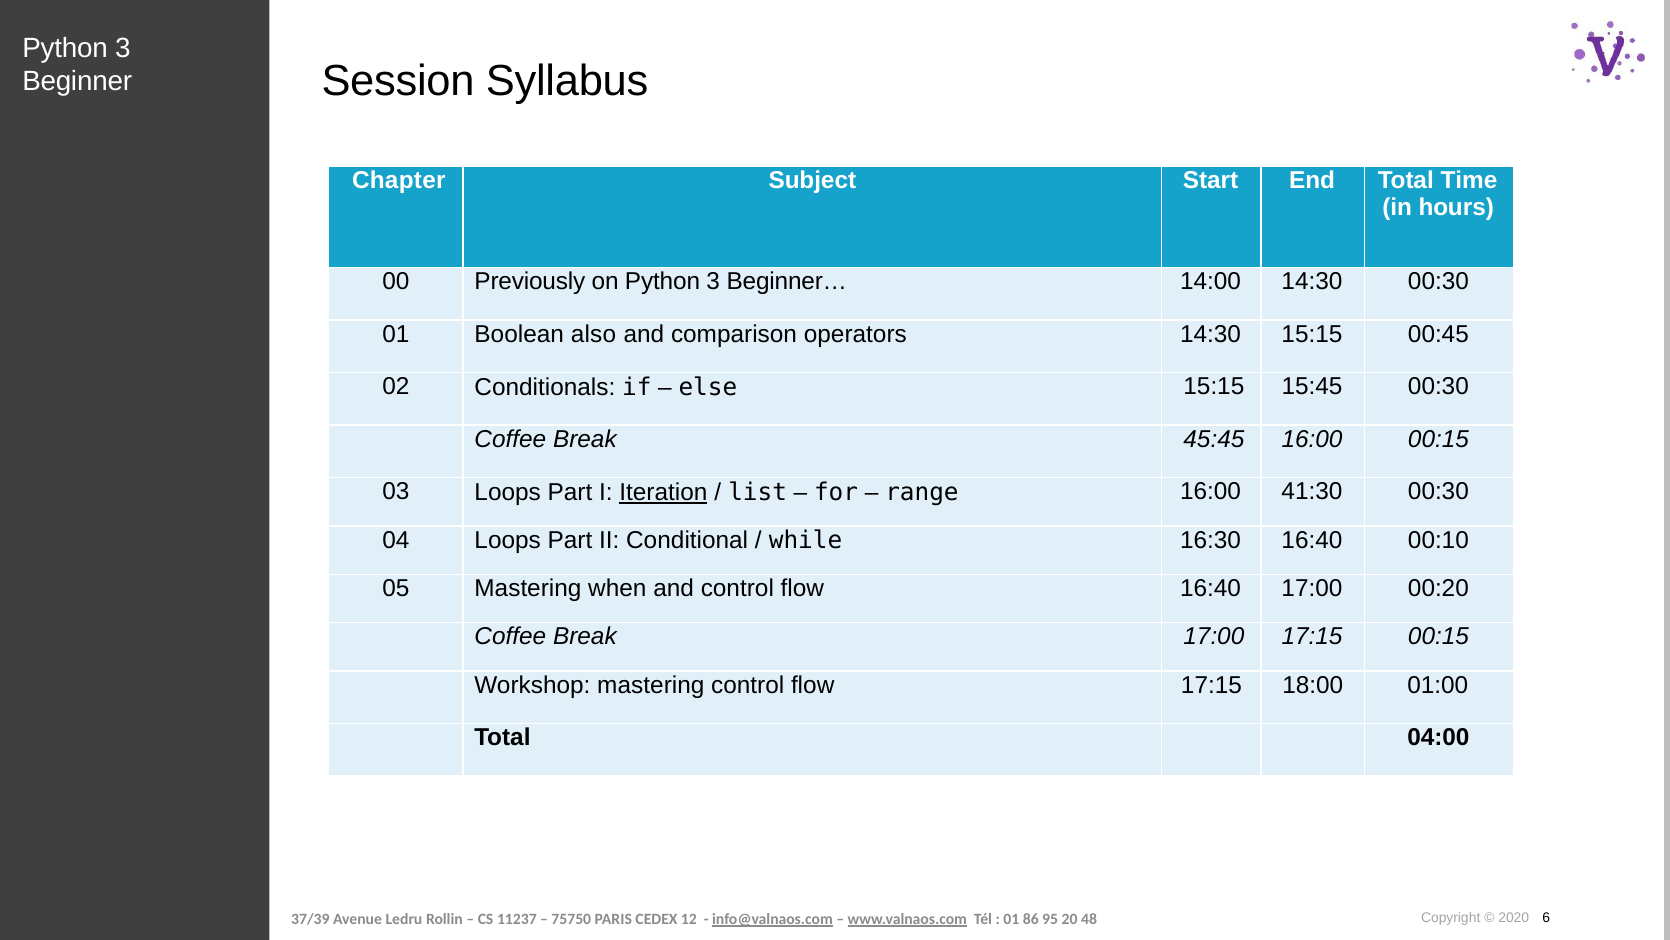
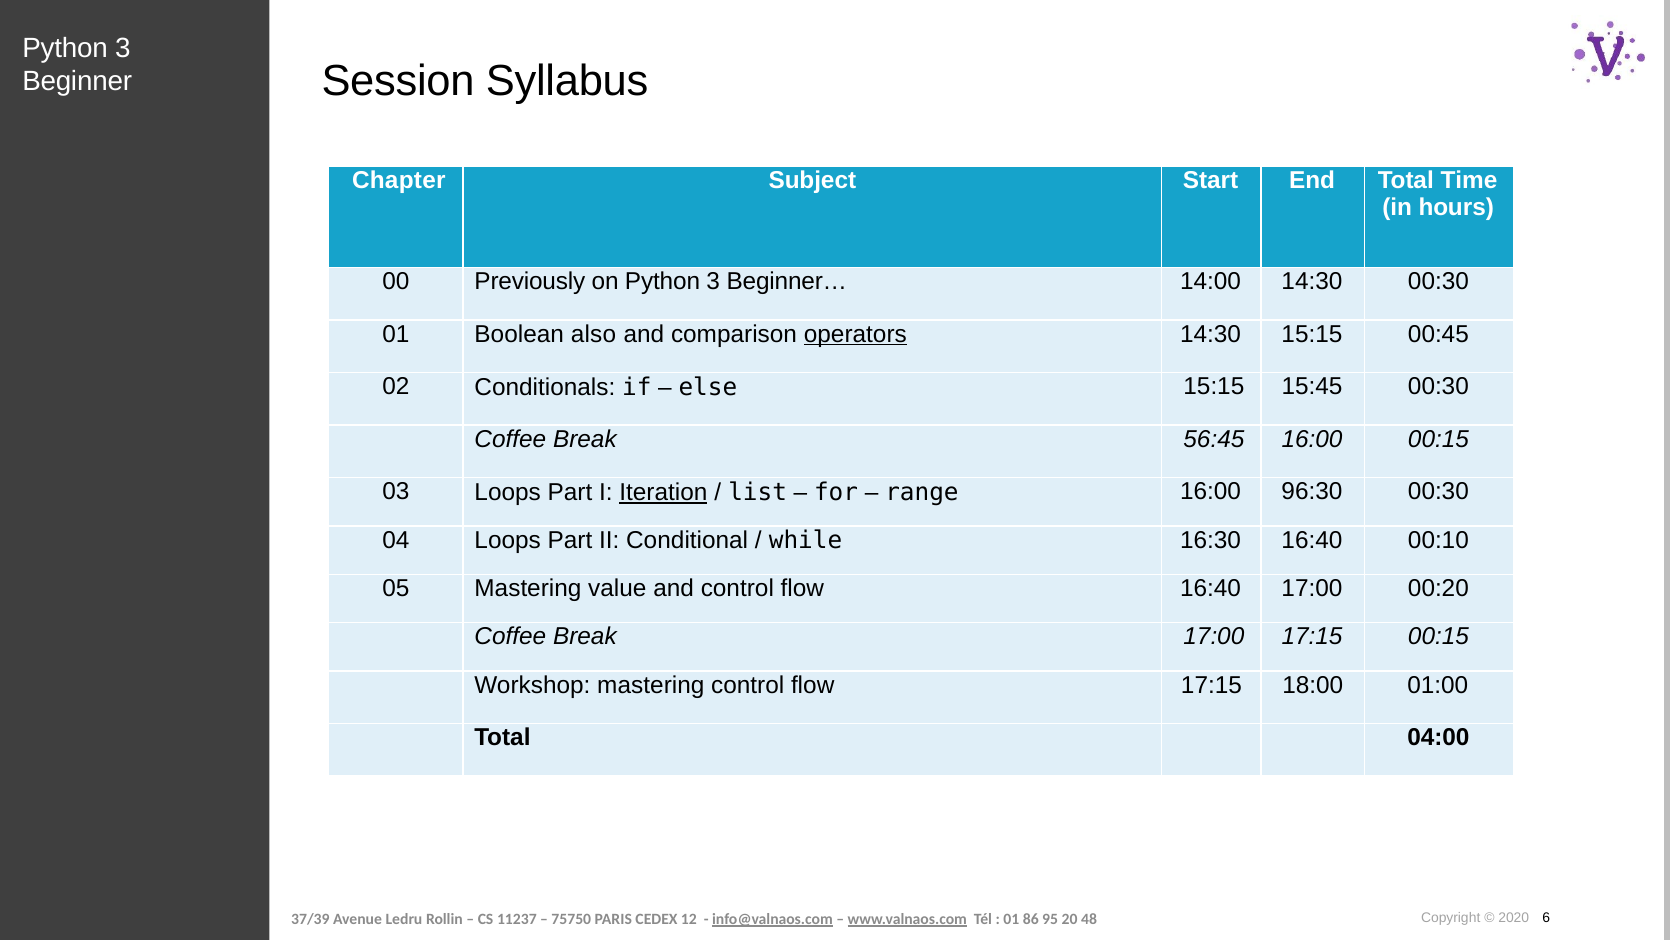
operators underline: none -> present (855, 334)
45:45: 45:45 -> 56:45 (1214, 439)
41:30: 41:30 -> 96:30 (1312, 492)
when: when -> value (617, 588)
